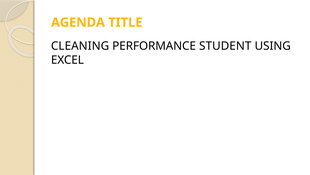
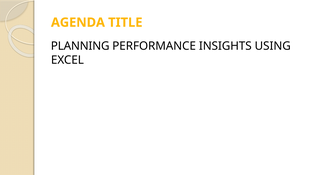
CLEANING: CLEANING -> PLANNING (80, 46)
STUDENT: STUDENT -> INSIGHTS (225, 46)
